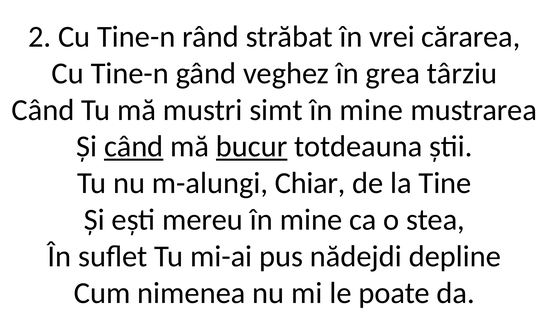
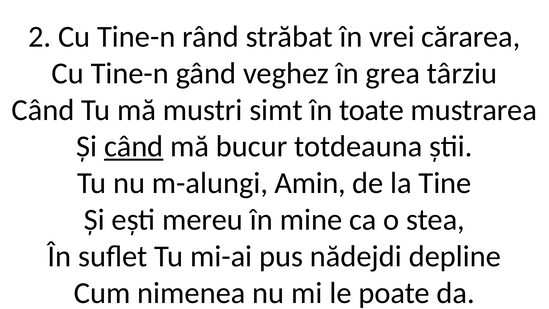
simt în mine: mine -> toate (372, 110)
bucur underline: present -> none (252, 146)
Chiar: Chiar -> Amin (310, 183)
